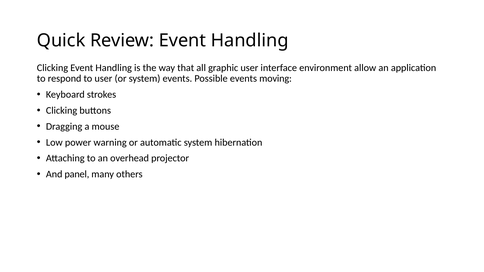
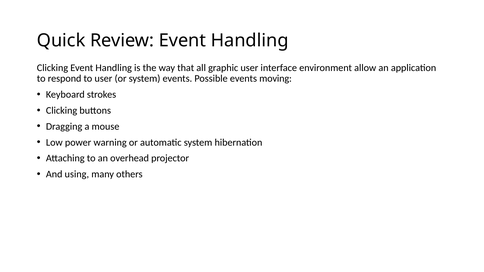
panel: panel -> using (77, 174)
